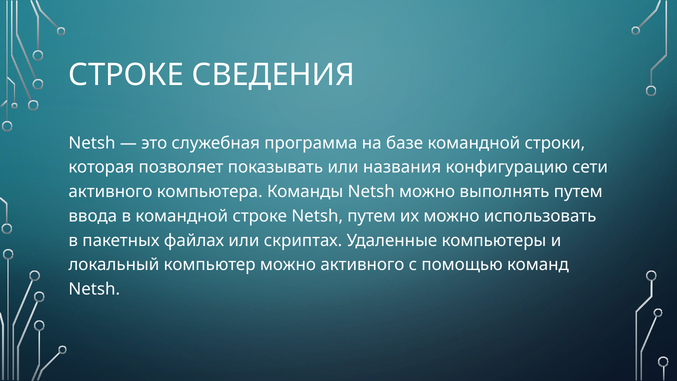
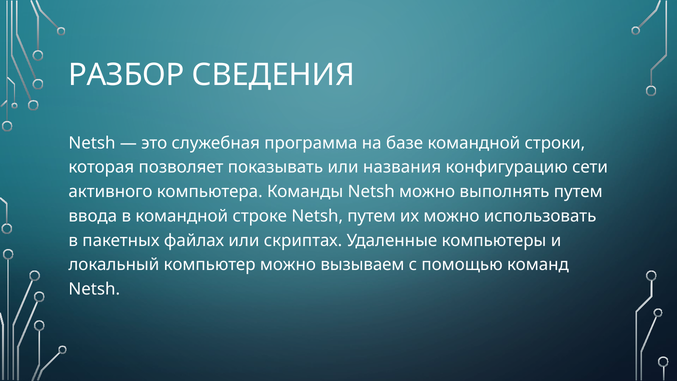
СТРОКЕ: СТРОКЕ -> РАЗБОР (126, 75)
можно активного: активного -> вызываем (362, 265)
